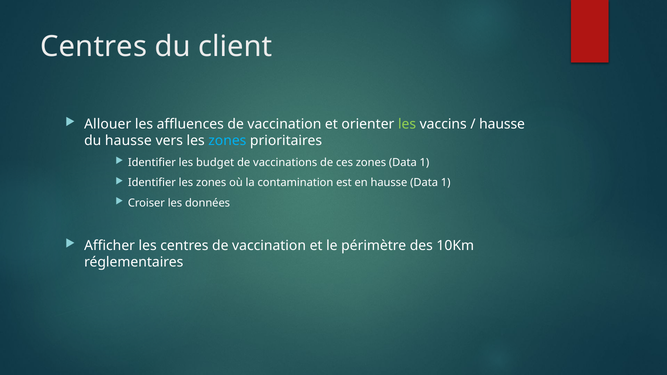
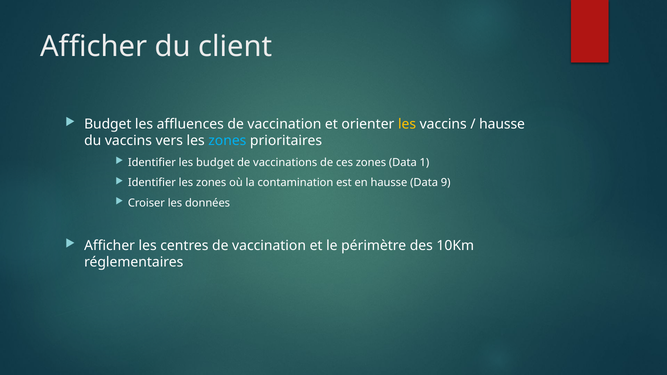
Centres: Centres -> Afficher (94, 47)
Allouer: Allouer -> Budget (108, 124)
les colour: light green -> yellow (407, 124)
du hausse: hausse -> vaccins (128, 141)
hausse Data 1: 1 -> 9 (446, 183)
